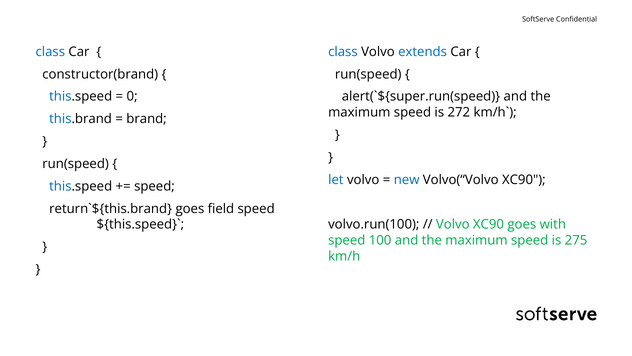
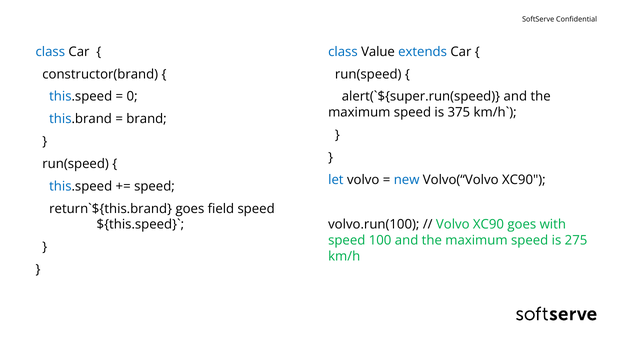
class Volvo: Volvo -> Value (378, 52)
272: 272 -> 375 (459, 112)
